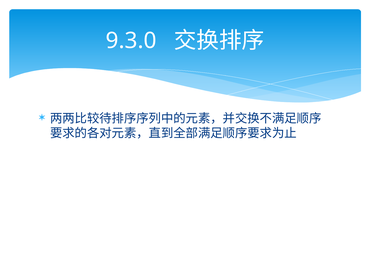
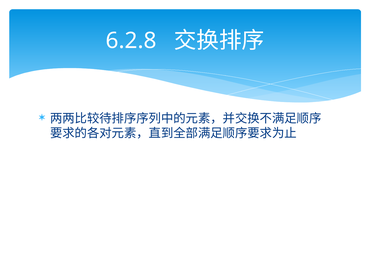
9.3.0: 9.3.0 -> 6.2.8 (131, 41)
